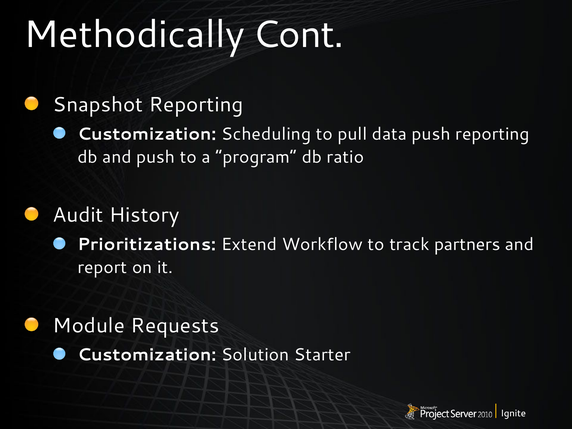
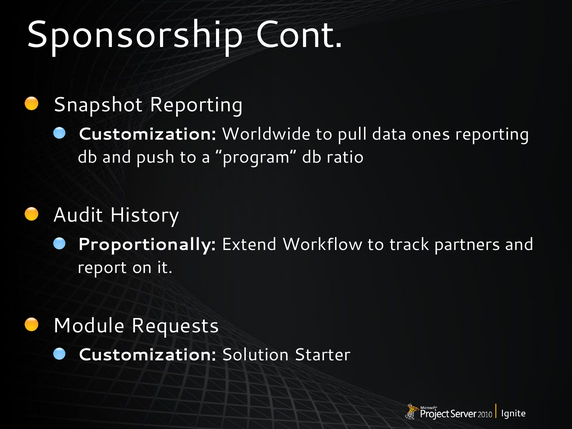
Methodically: Methodically -> Sponsorship (134, 35)
Scheduling: Scheduling -> Worldwide (266, 134)
data push: push -> ones (431, 134)
Prioritizations: Prioritizations -> Proportionally (147, 244)
